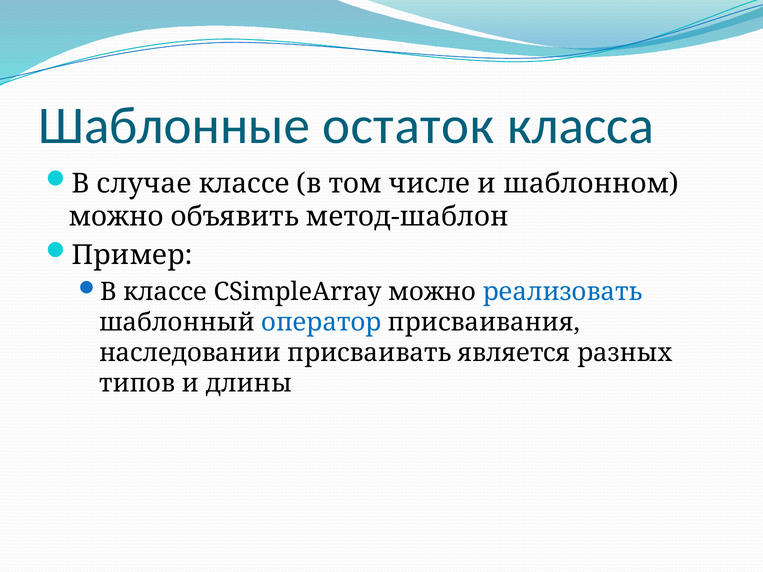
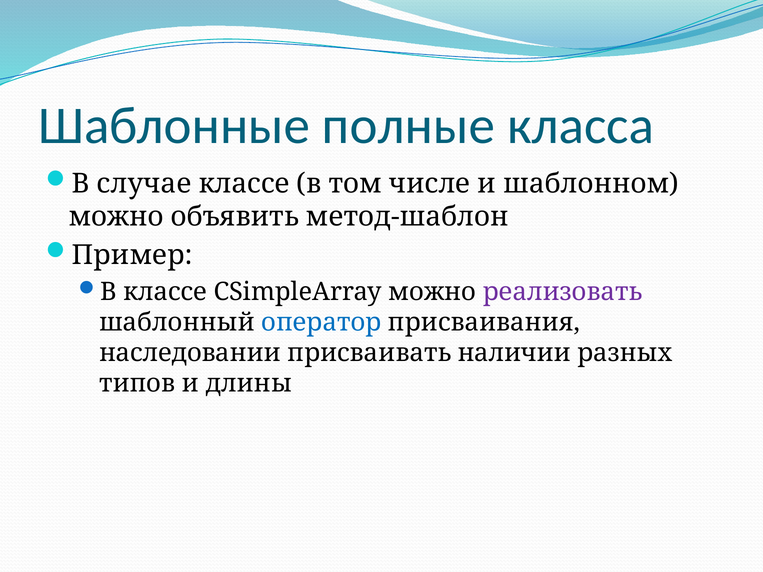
остаток: остаток -> полные (409, 126)
реализовать colour: blue -> purple (563, 292)
является: является -> наличии (514, 353)
